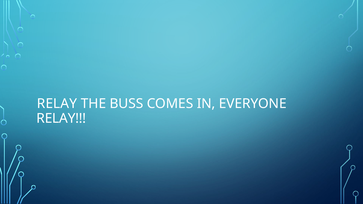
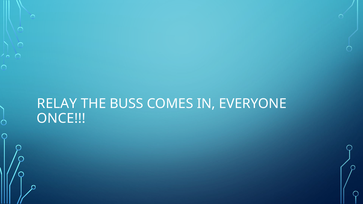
RELAY: RELAY -> ONCE (61, 118)
